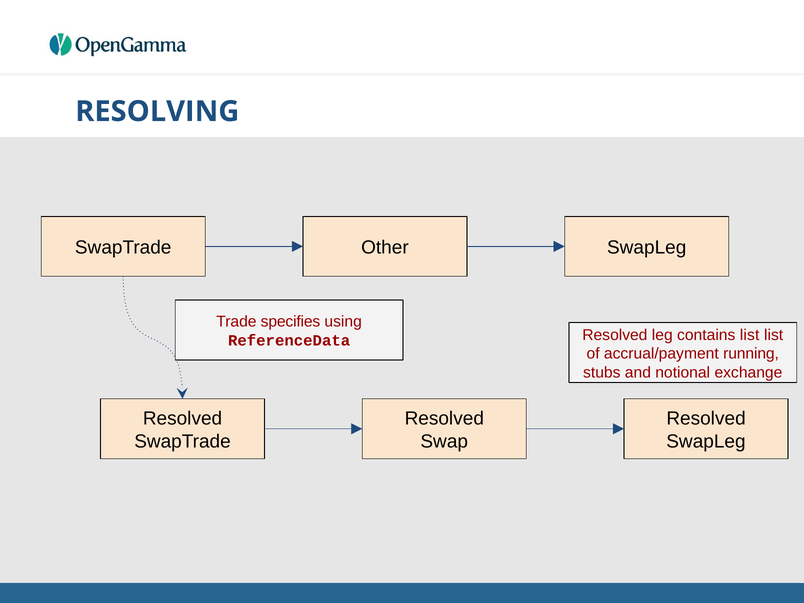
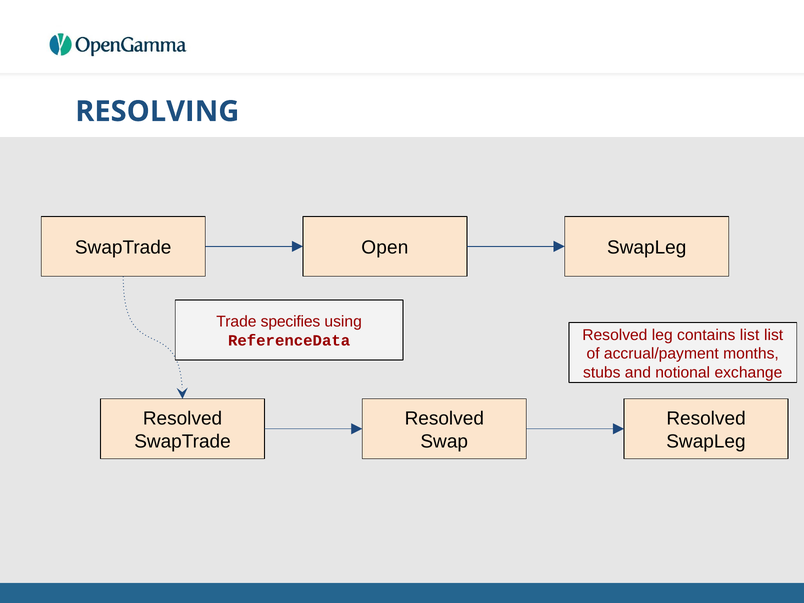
Other: Other -> Open (385, 248)
running: running -> months (751, 354)
